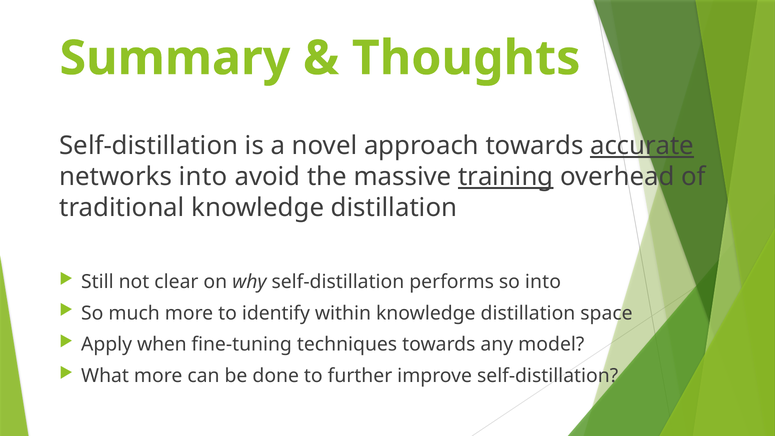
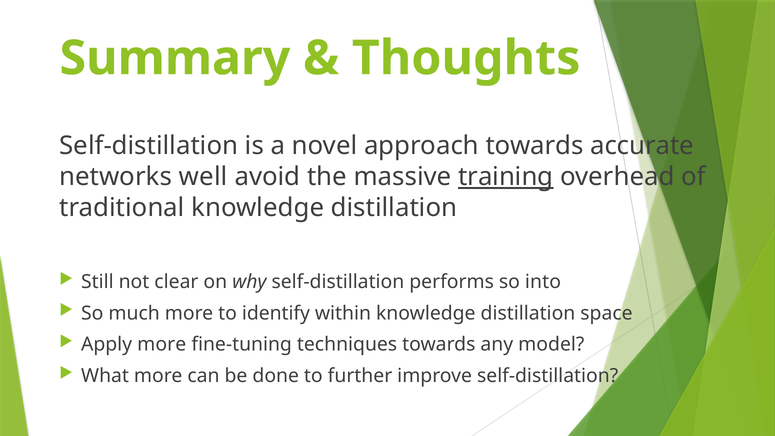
accurate underline: present -> none (642, 146)
networks into: into -> well (203, 177)
Apply when: when -> more (162, 344)
